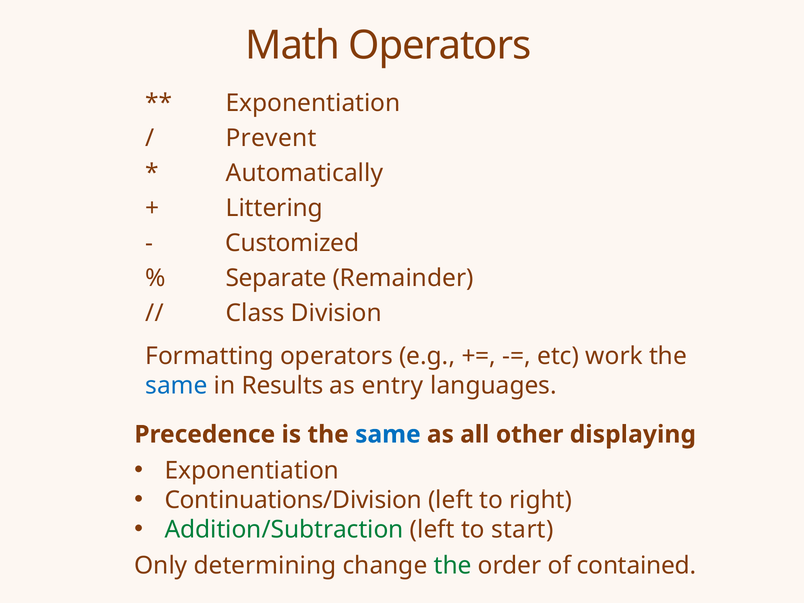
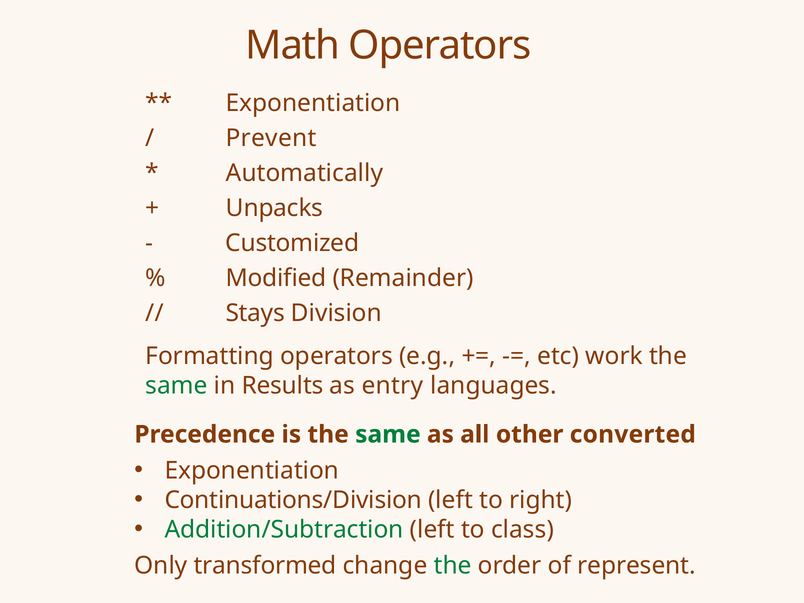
Littering: Littering -> Unpacks (275, 208)
Separate: Separate -> Modified (276, 278)
Class: Class -> Stays (255, 313)
same colour: blue -> green (177, 386)
same colour: blue -> green (388, 434)
displaying: displaying -> converted (633, 434)
start: start -> class (522, 530)
determining: determining -> transformed (265, 566)
contained: contained -> represent (636, 566)
